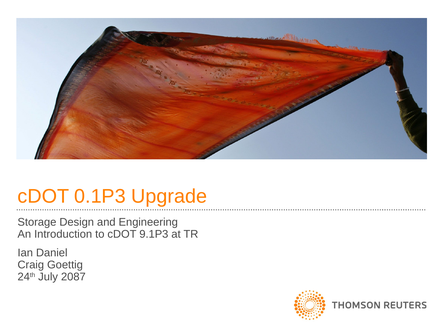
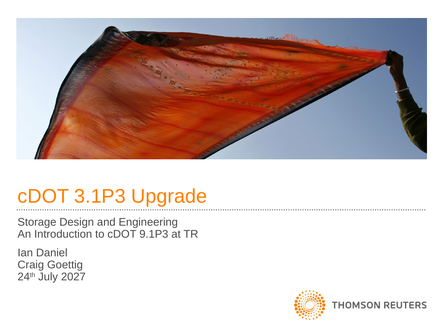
0.1P3: 0.1P3 -> 3.1P3 (100, 196)
2087: 2087 -> 2027 (73, 277)
